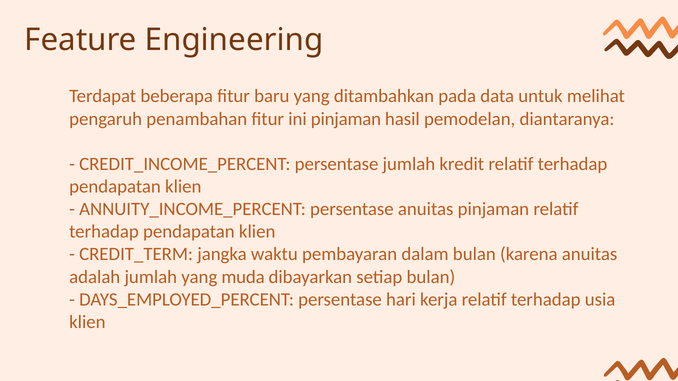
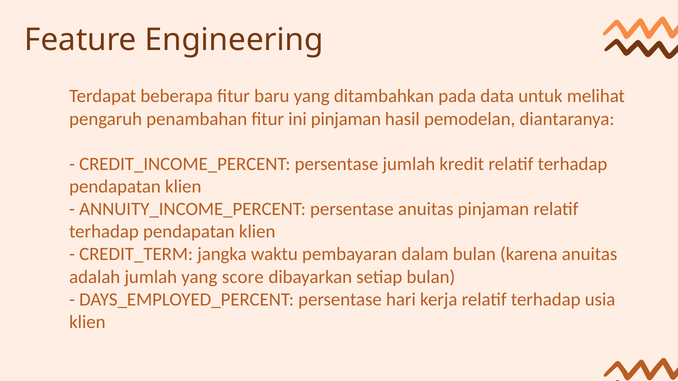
muda: muda -> score (243, 277)
